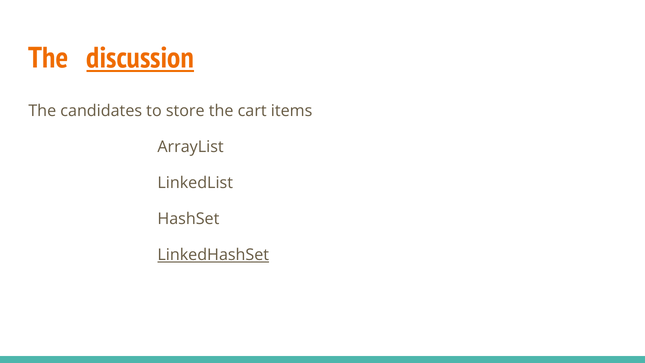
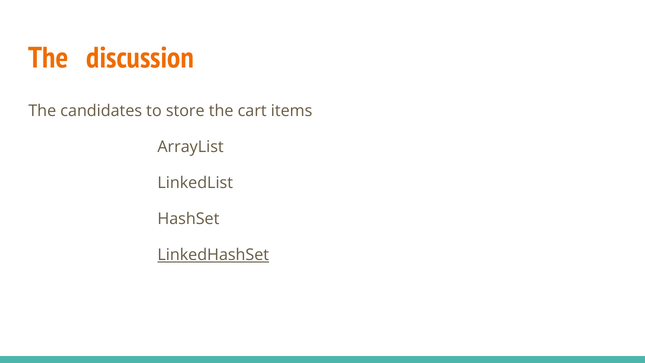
discussion underline: present -> none (140, 58)
